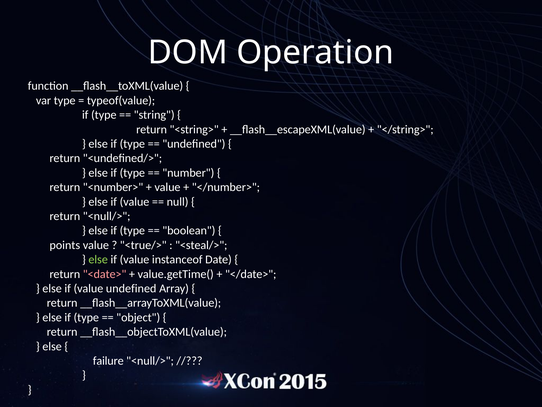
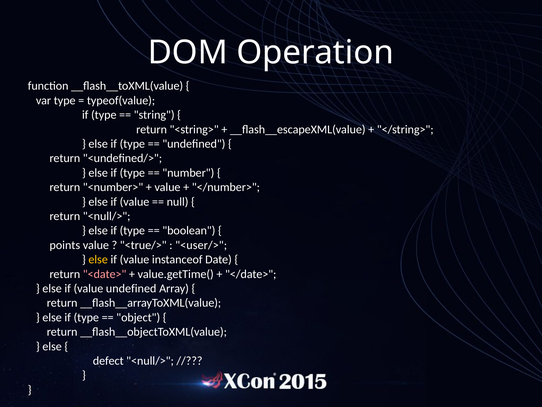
<steal/>: <steal/> -> <user/> (201, 245)
else colour: light green -> yellow (98, 259)
failure: failure -> defect (108, 360)
